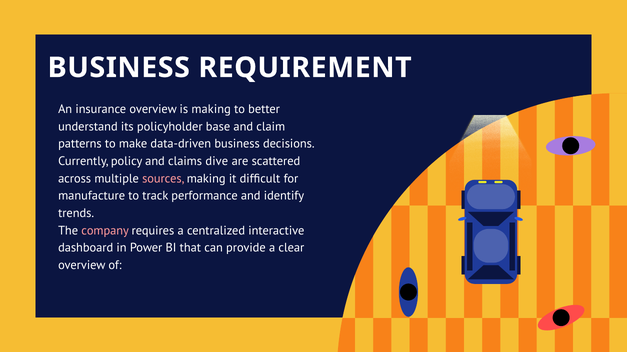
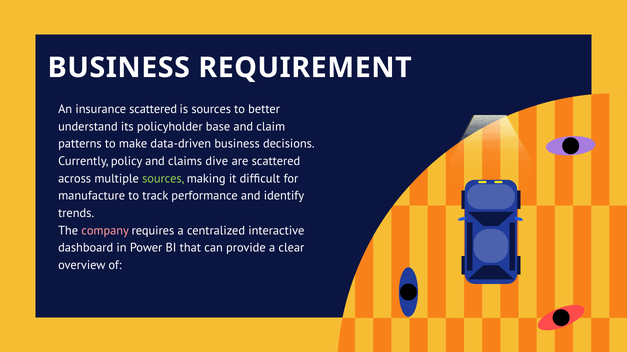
insurance overview: overview -> scattered (153, 109)
is making: making -> sources (211, 109)
sources colour: pink -> light green (163, 179)
